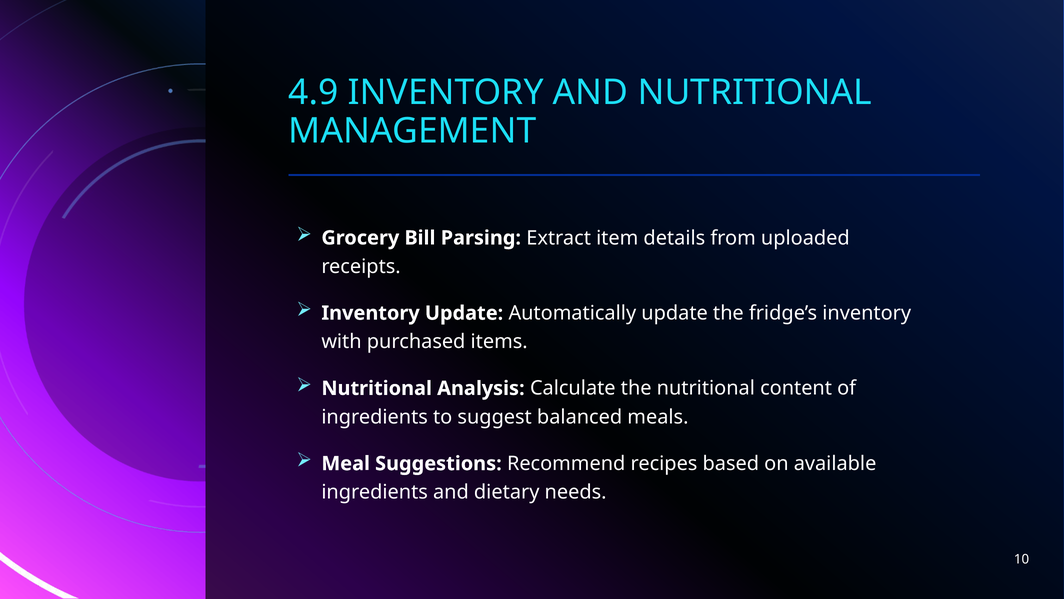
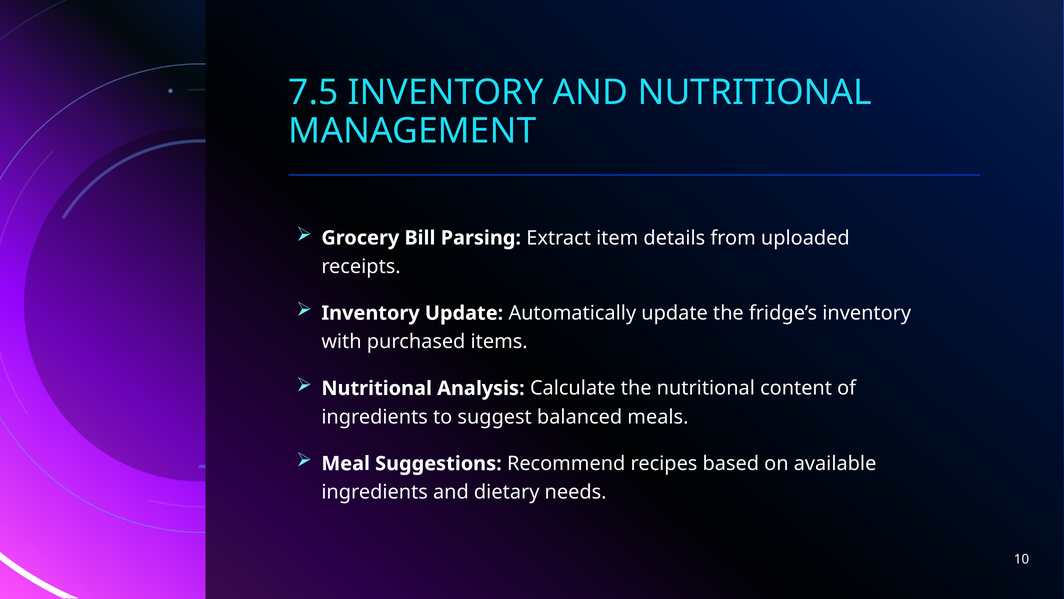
4.9: 4.9 -> 7.5 (314, 93)
